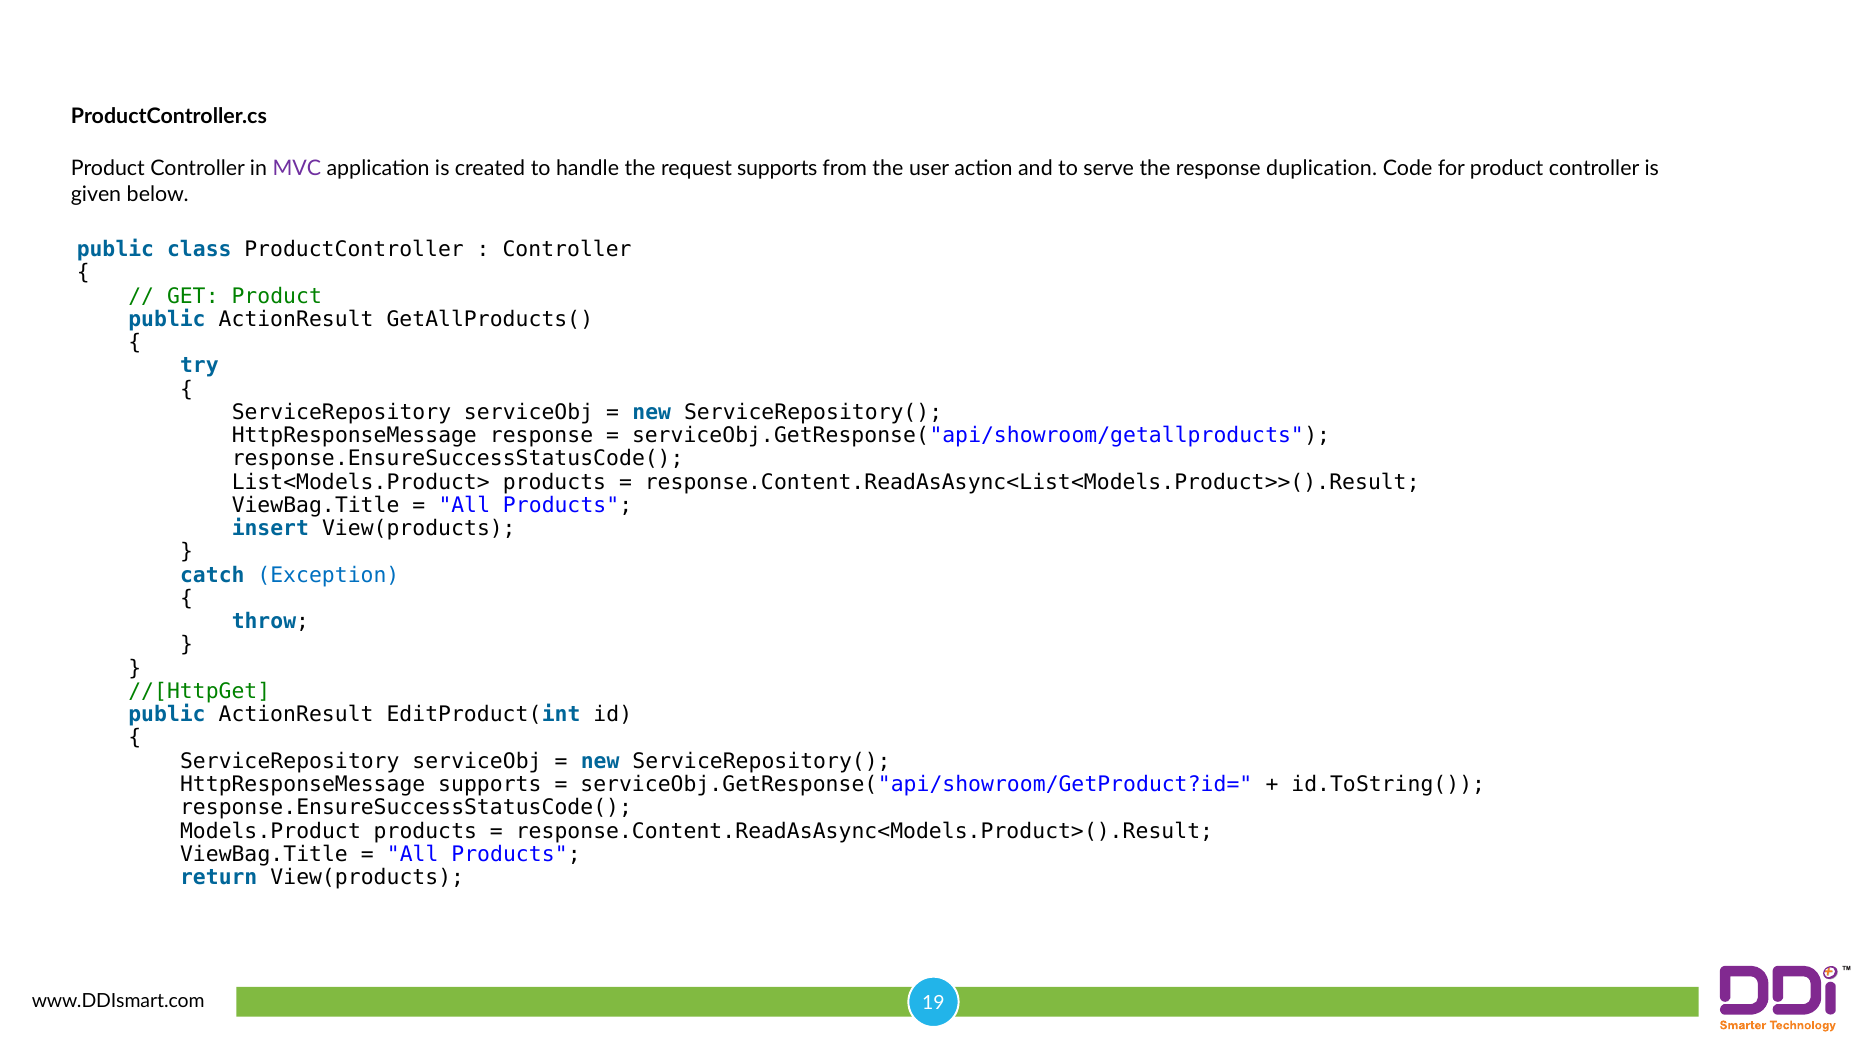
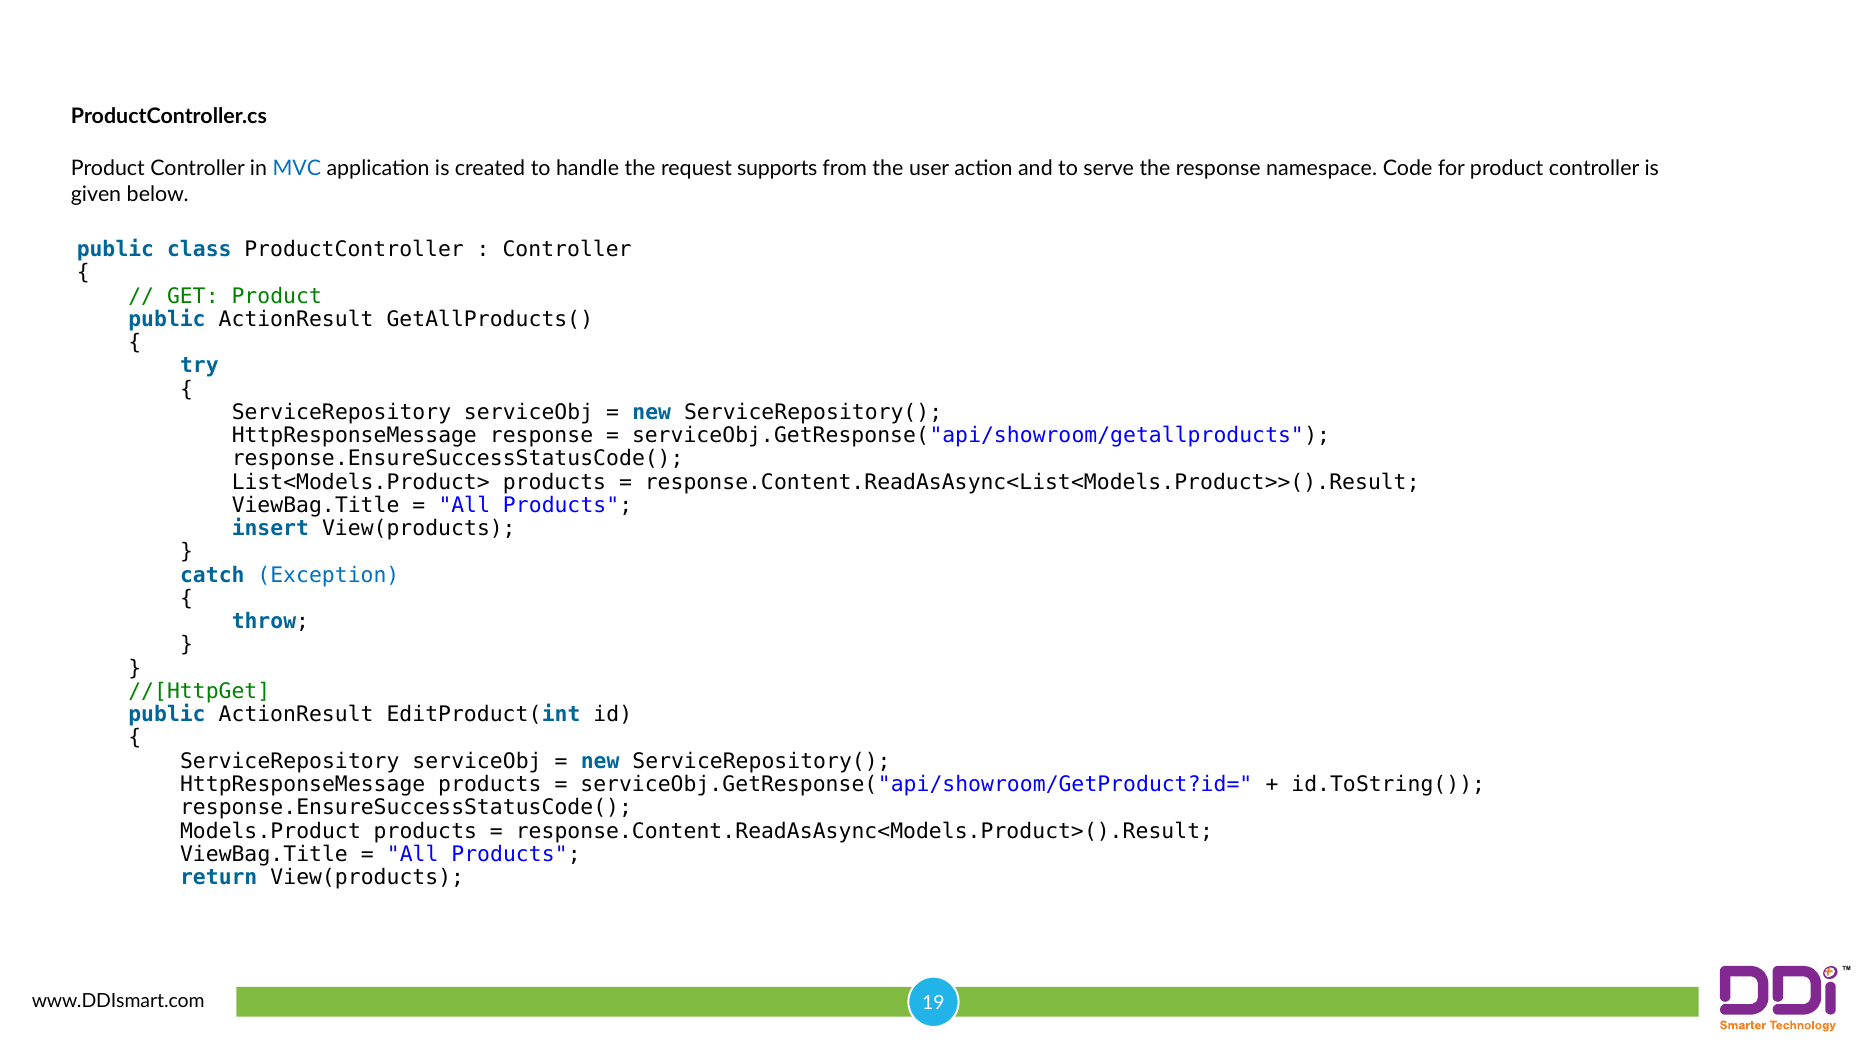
MVC colour: purple -> blue (297, 168)
duplication: duplication -> namespace (1322, 168)
HttpResponseMessage supports: supports -> products (490, 785)
